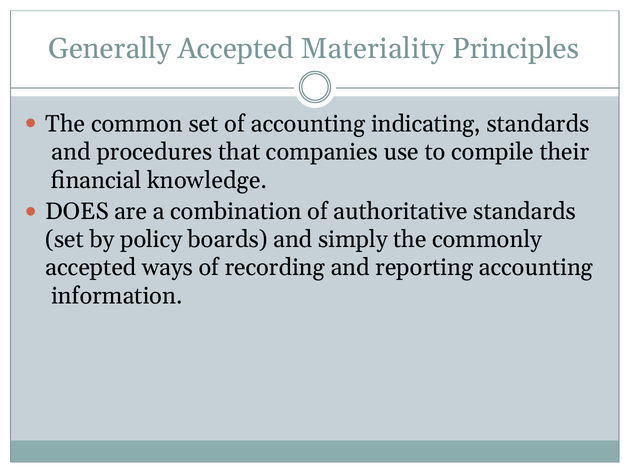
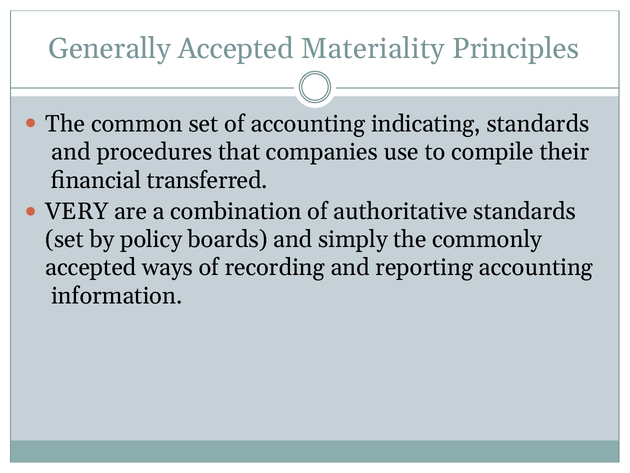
knowledge: knowledge -> transferred (207, 180)
DOES: DOES -> VERY (77, 211)
